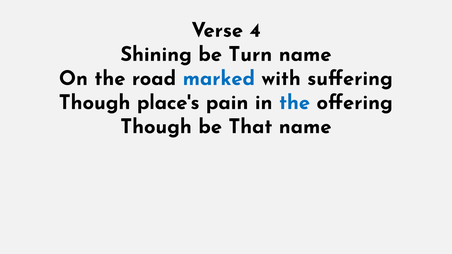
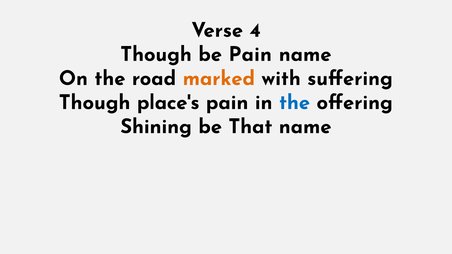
Shining: Shining -> Though (156, 54)
be Turn: Turn -> Pain (250, 54)
marked colour: blue -> orange (219, 78)
Though: Though -> Shining (156, 127)
